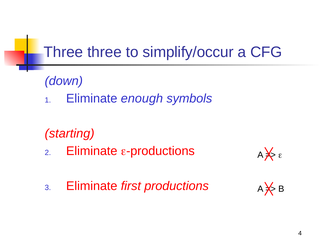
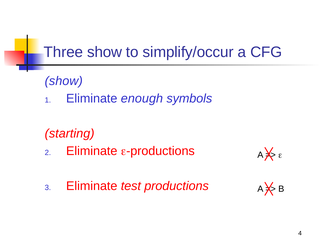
Three three: three -> show (105, 52)
down: down -> show (64, 81)
first: first -> test (131, 186)
